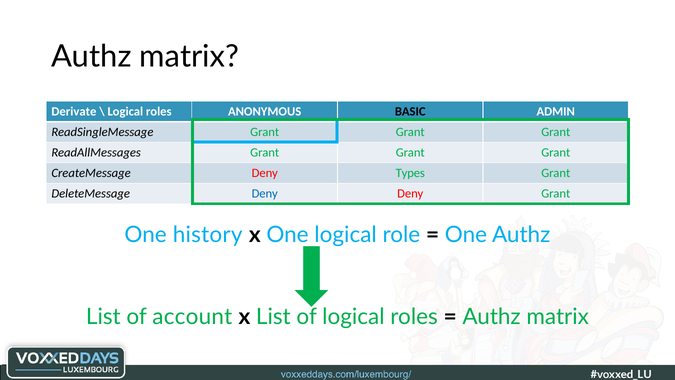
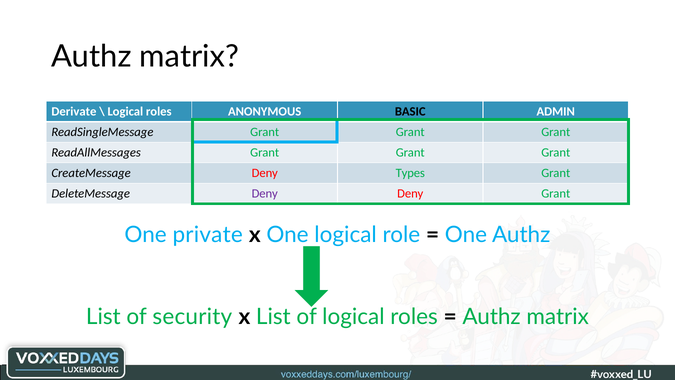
Deny colour: blue -> purple (265, 194)
history: history -> private (208, 234)
account: account -> security (192, 316)
